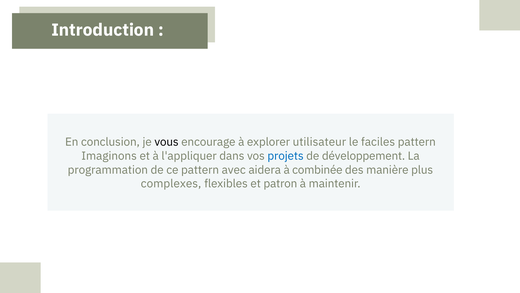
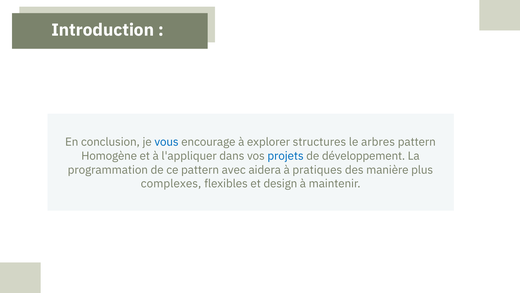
vous colour: black -> blue (167, 142)
utilisateur: utilisateur -> structures (319, 142)
faciles: faciles -> arbres (378, 142)
Imaginons: Imaginons -> Homogène (109, 156)
combinée: combinée -> pratiques (317, 170)
patron: patron -> design (280, 183)
